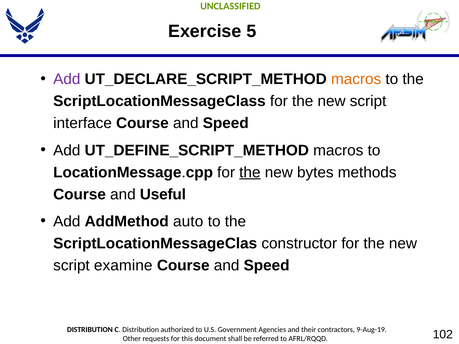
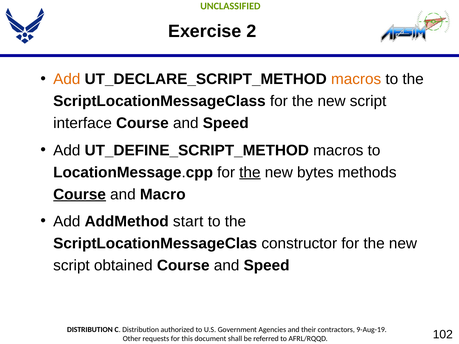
5: 5 -> 2 (251, 31)
Add colour: purple -> orange (67, 79)
Course underline: none -> present (80, 194)
Useful: Useful -> Macro (163, 194)
auto: auto -> start (188, 222)
examine: examine -> obtained (123, 266)
